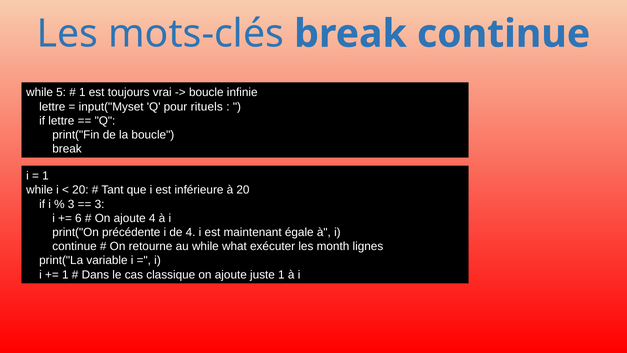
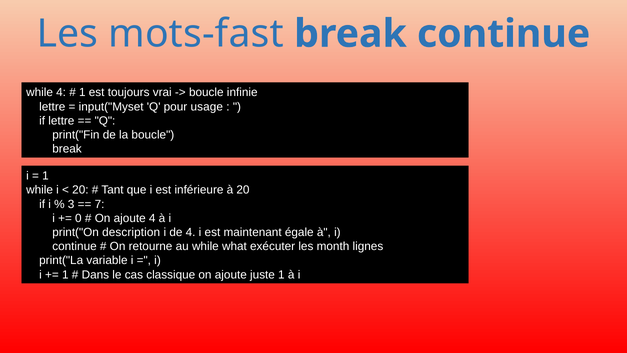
mots-clés: mots-clés -> mots-fast (196, 34)
while 5: 5 -> 4 (61, 92)
rituels: rituels -> usage (207, 107)
3: 3 -> 7 (100, 204)
6: 6 -> 0 (78, 218)
précédente: précédente -> description (131, 232)
